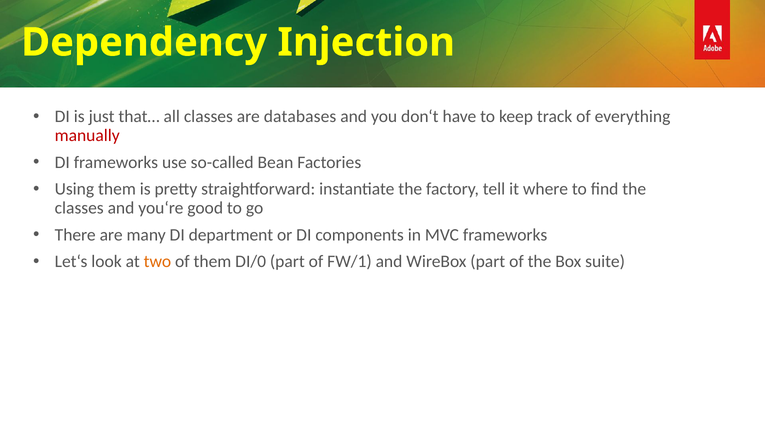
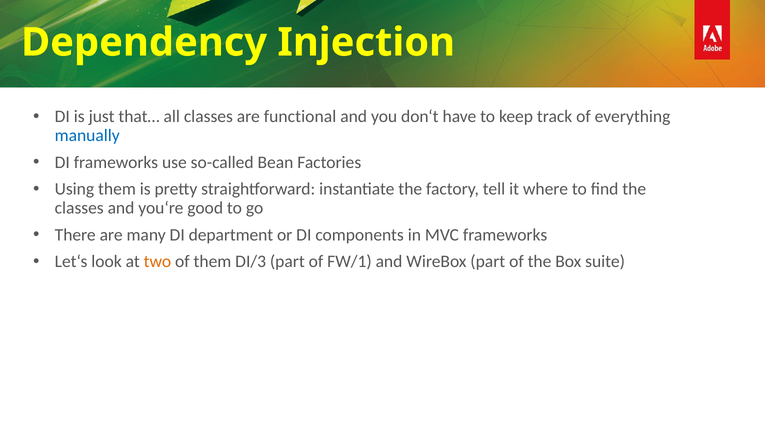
databases: databases -> functional (300, 117)
manually colour: red -> blue (87, 135)
DI/0: DI/0 -> DI/3 (251, 262)
